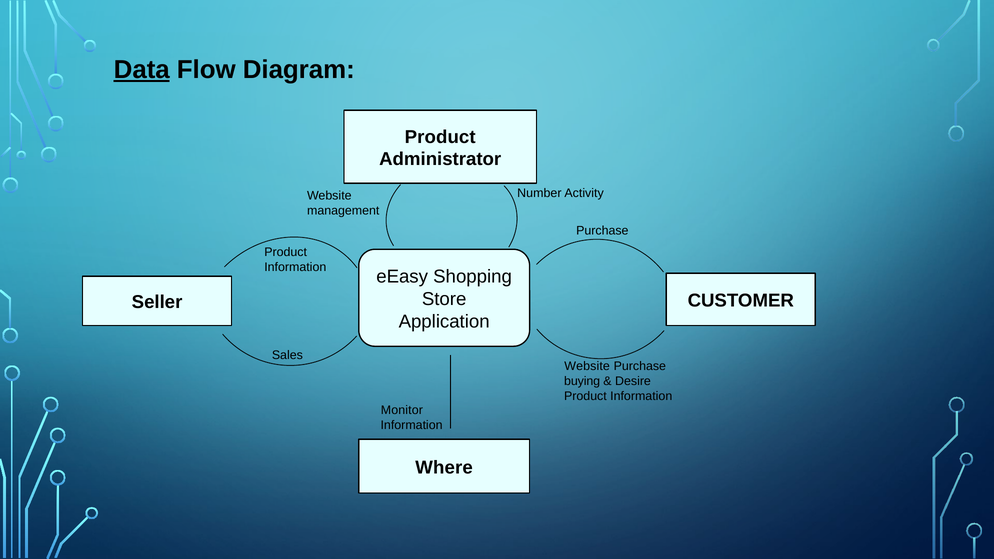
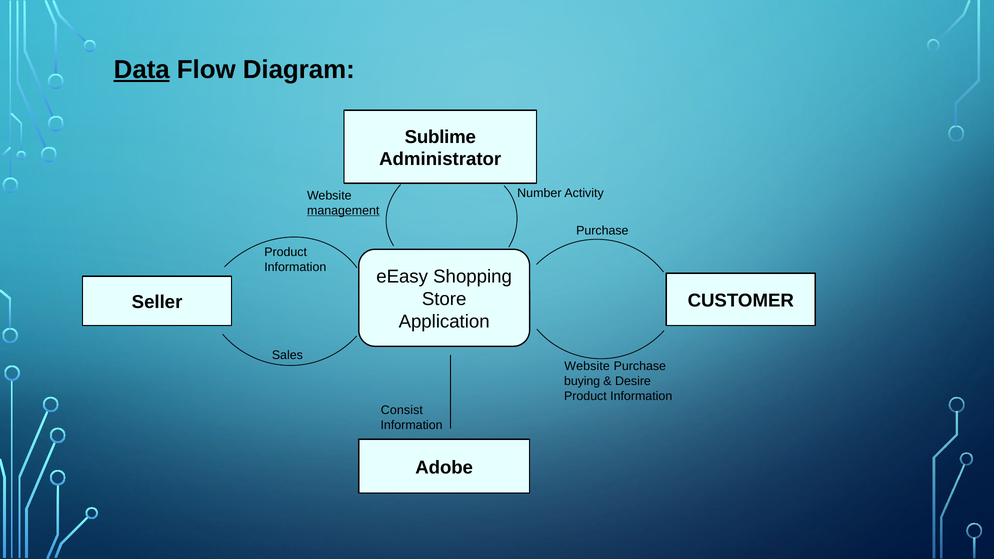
Product: Product -> Sublime (440, 137)
management underline: none -> present (343, 210)
Monitor: Monitor -> Consist (402, 410)
Where: Where -> Adobe (444, 468)
